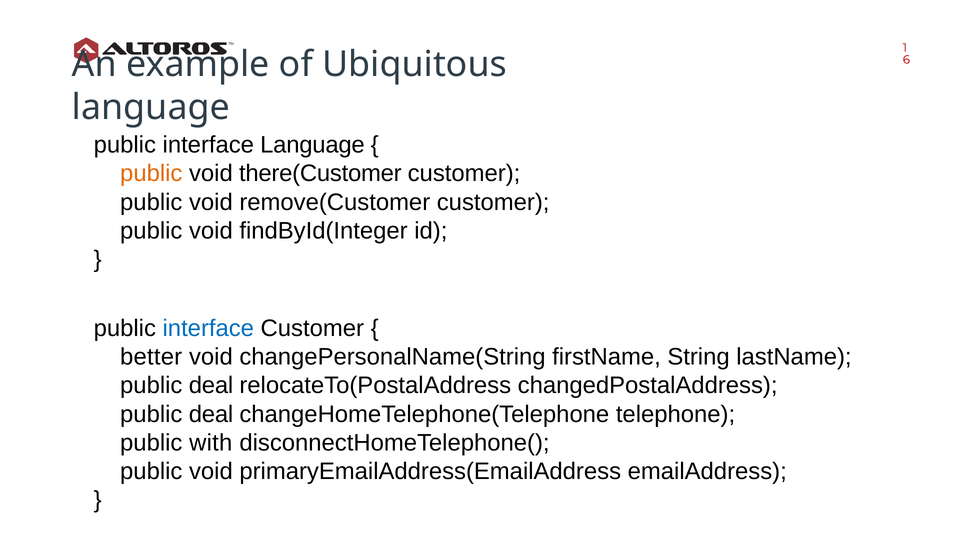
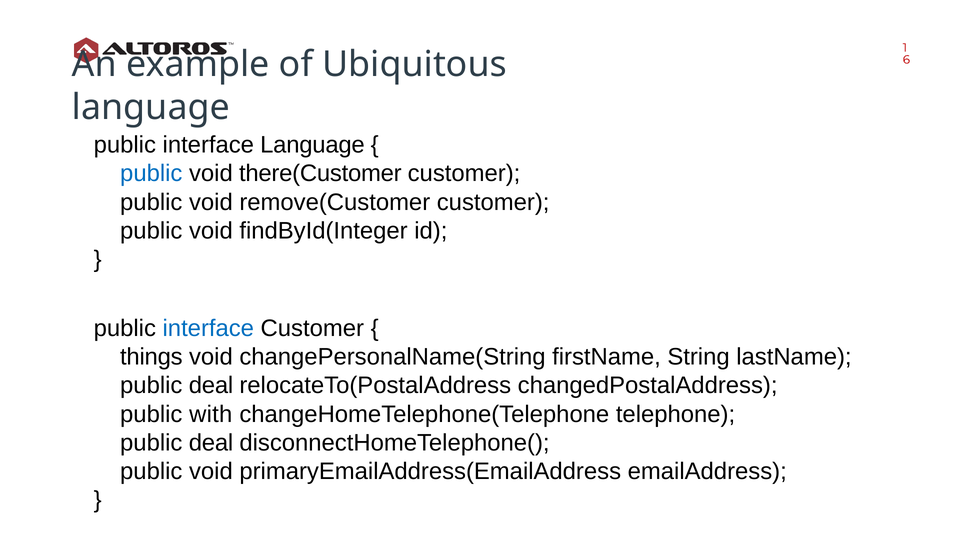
public colour: orange -> blue (151, 174)
better: better -> things (151, 357)
deal: deal -> with (211, 414)
with: with -> deal (211, 443)
